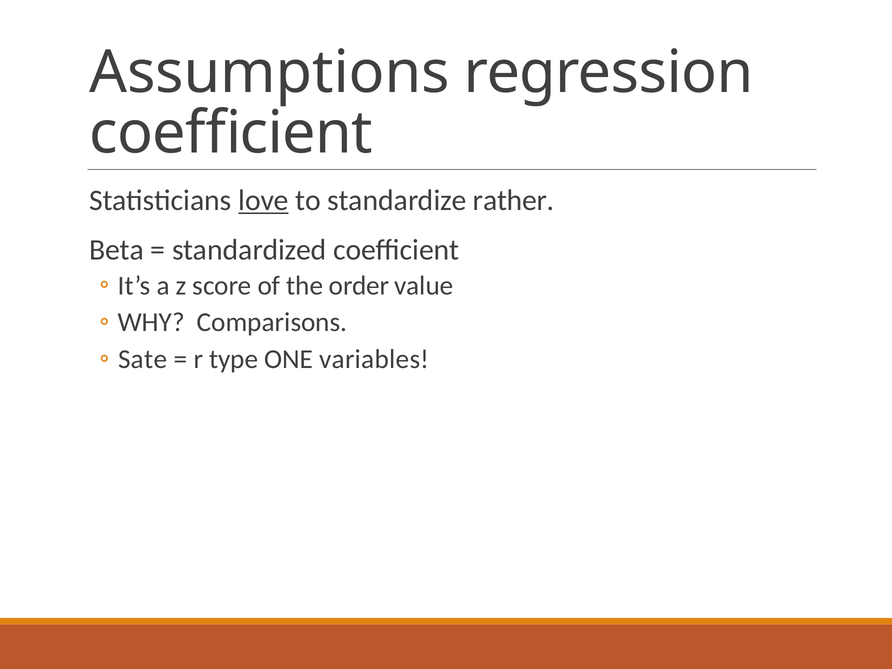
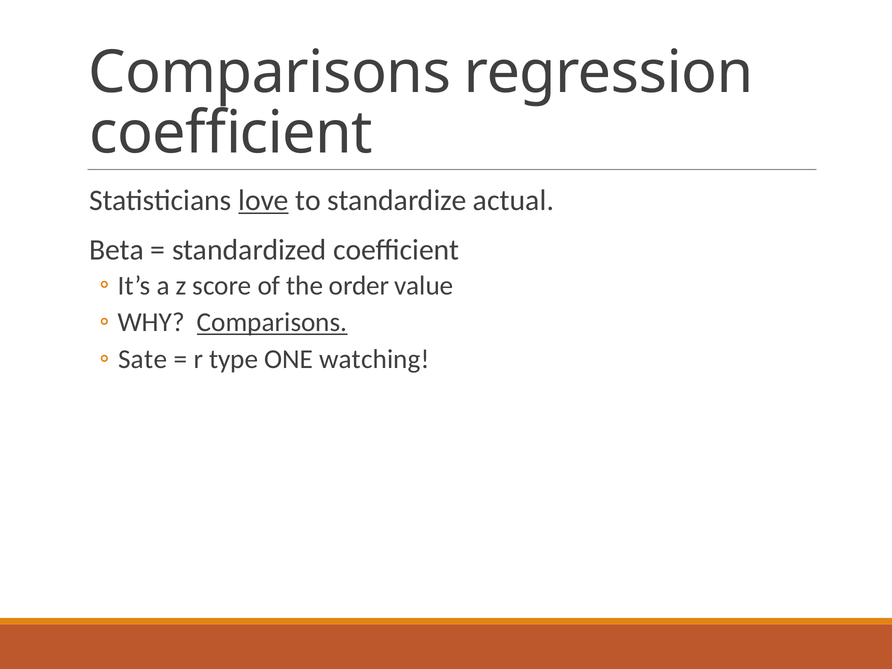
Assumptions: Assumptions -> Comparisons (270, 73)
rather: rather -> actual (514, 200)
Comparisons underline: none -> present (272, 322)
variables: variables -> watching (374, 359)
